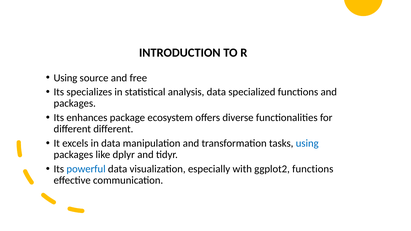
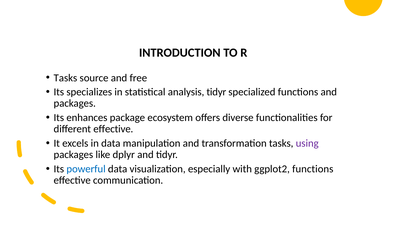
Using: Using -> Tasks (65, 78)
analysis data: data -> tidyr (216, 92)
different different: different -> effective (113, 129)
using colour: blue -> purple (307, 143)
